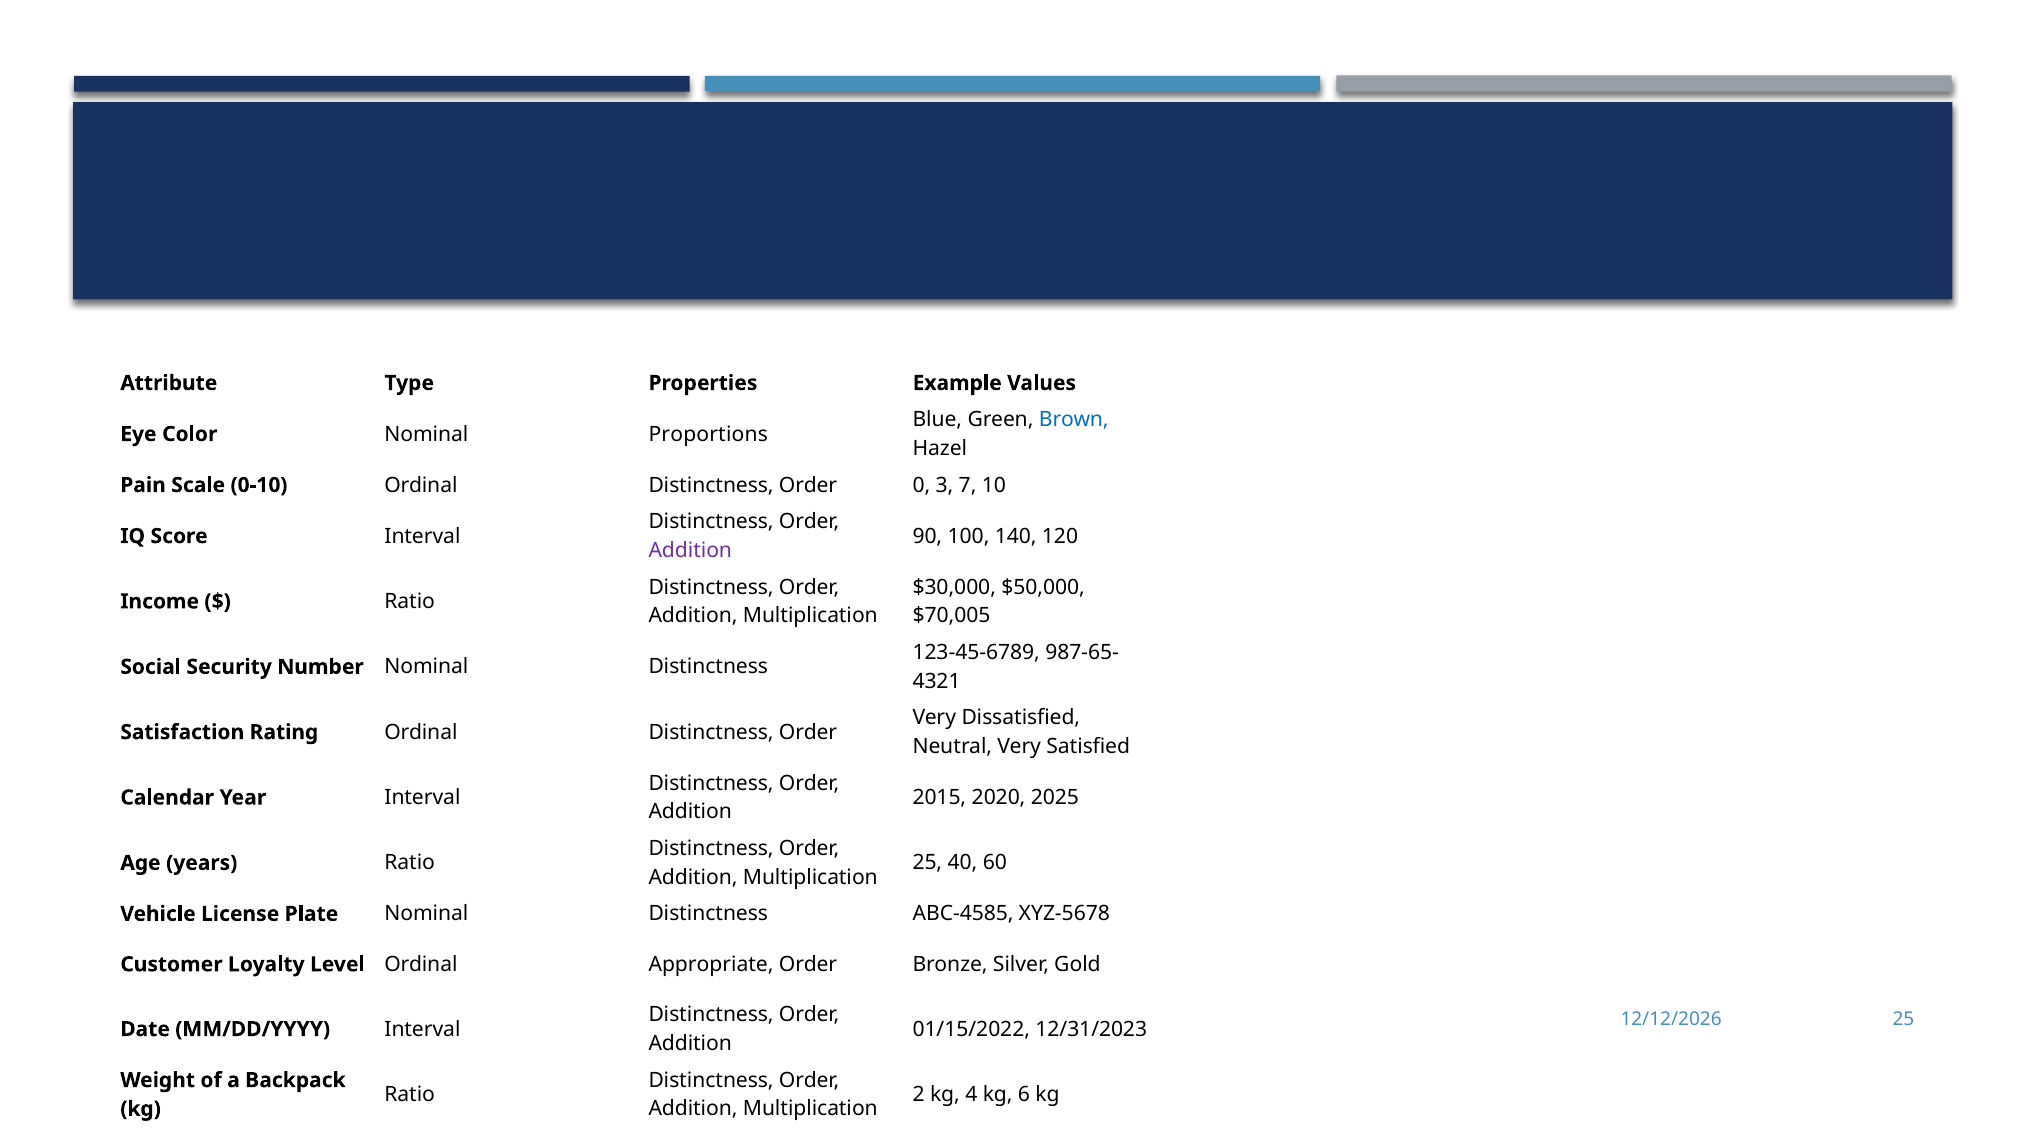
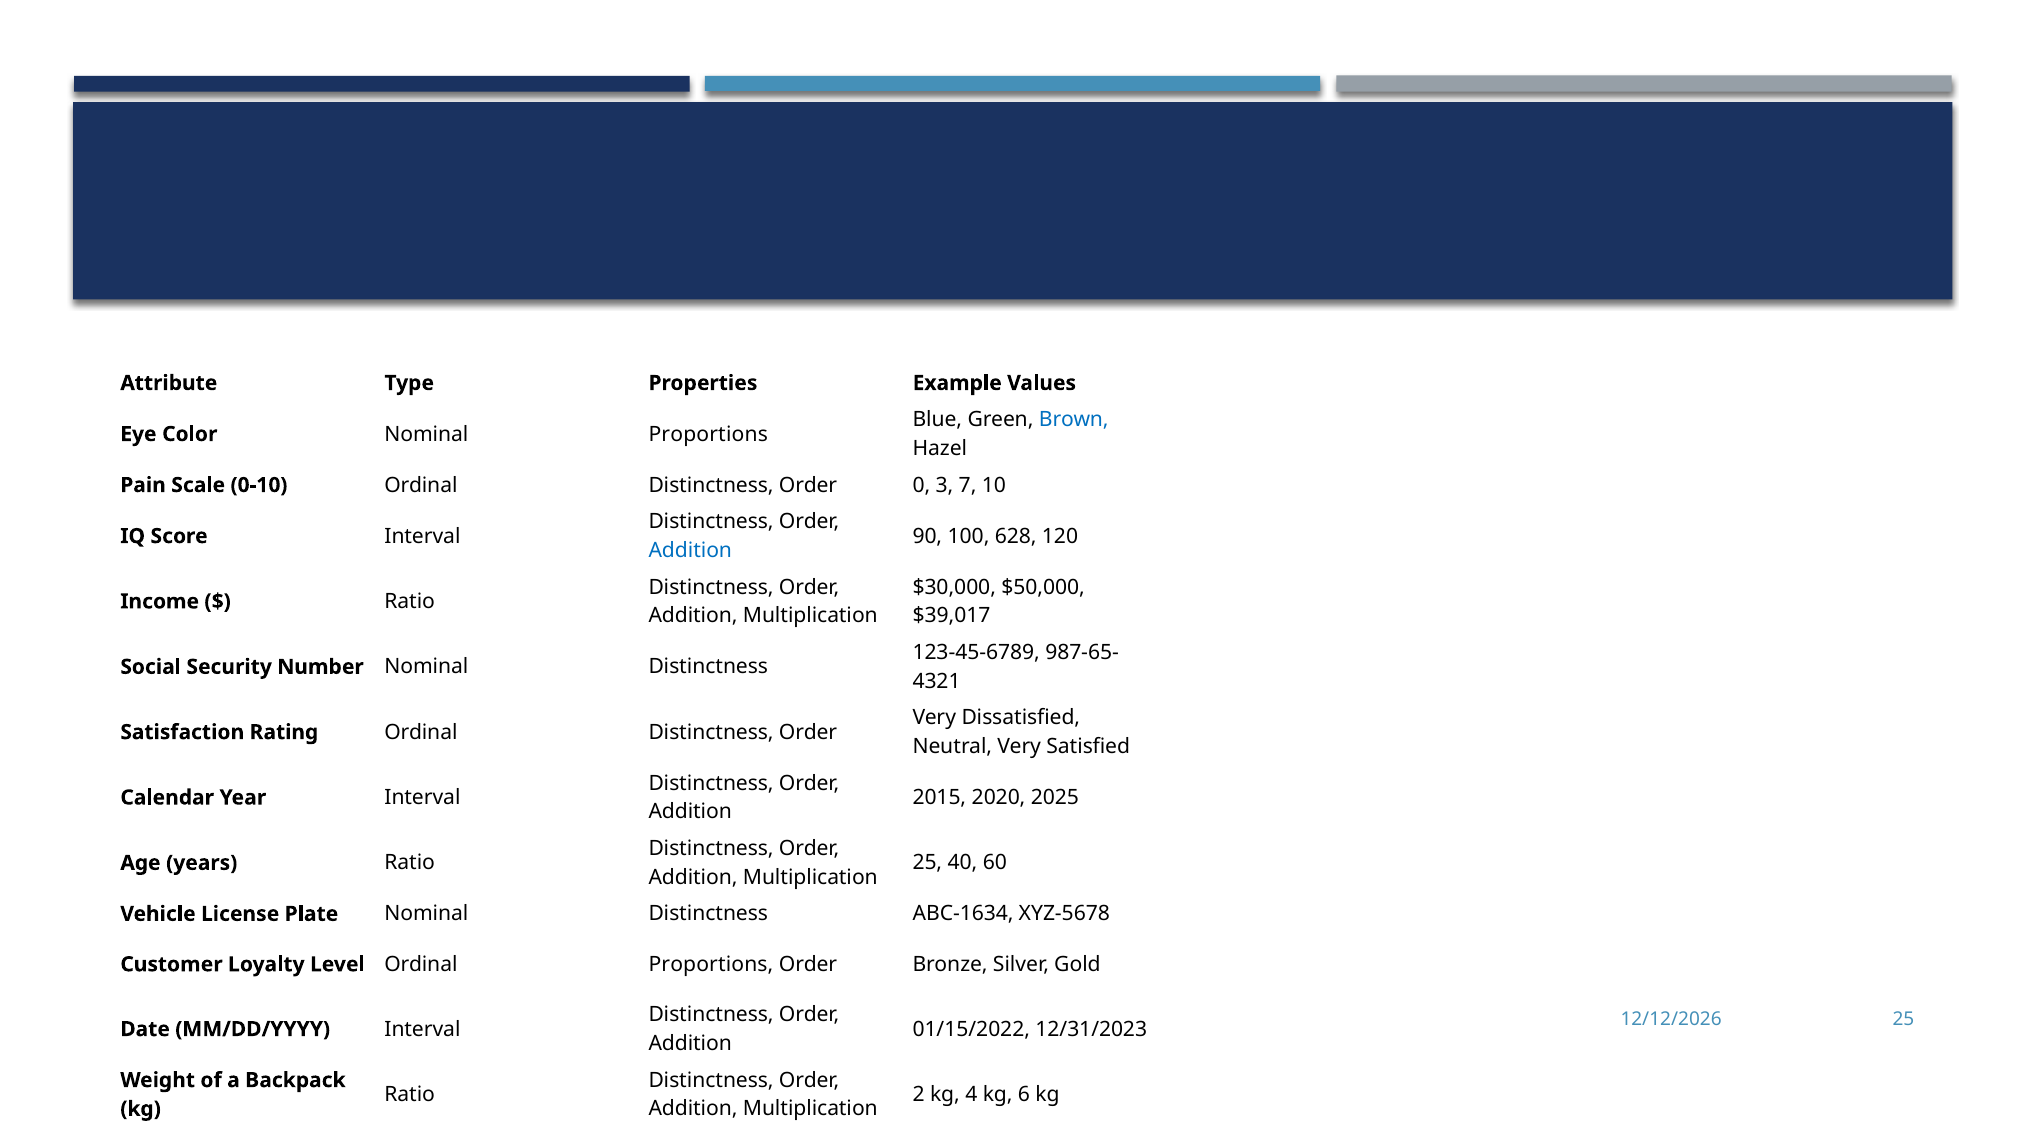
140: 140 -> 628 (1016, 536)
Addition colour: purple -> blue (690, 551)
$70,005: $70,005 -> $39,017 (951, 616)
ABC-4585: ABC-4585 -> ABC-1634 (963, 914)
Ordinal Appropriate: Appropriate -> Proportions (711, 965)
